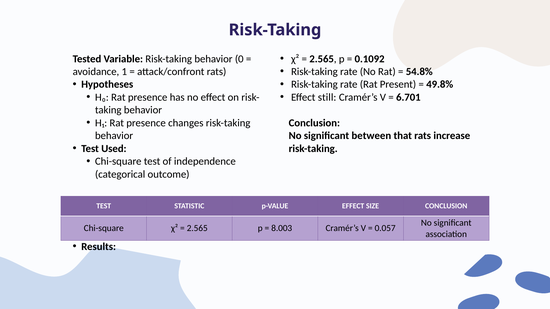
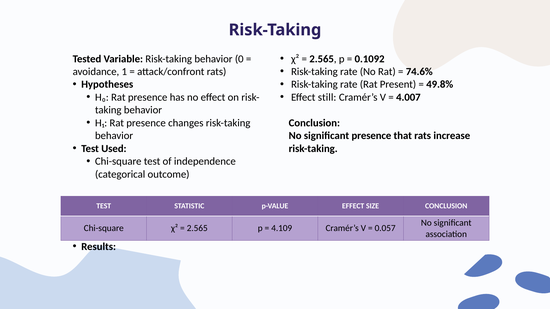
54.8%: 54.8% -> 74.6% (419, 72)
6.701: 6.701 -> 4.007 (408, 97)
significant between: between -> presence (371, 136)
8.003: 8.003 -> 4.109 (282, 229)
